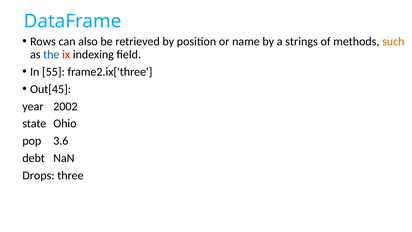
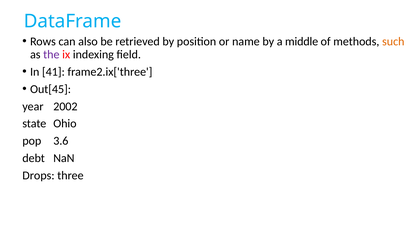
strings: strings -> middle (302, 41)
the colour: blue -> purple (51, 54)
55: 55 -> 41 (53, 72)
